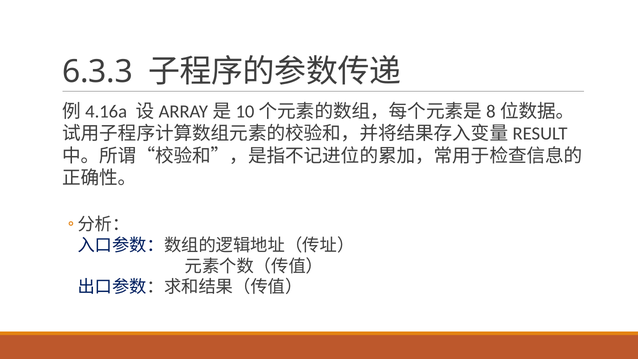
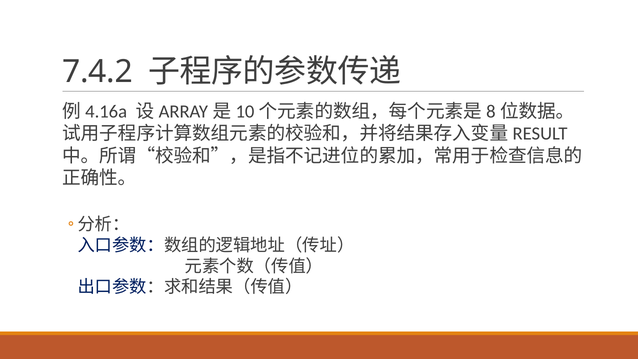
6.3.3: 6.3.3 -> 7.4.2 (98, 71)
